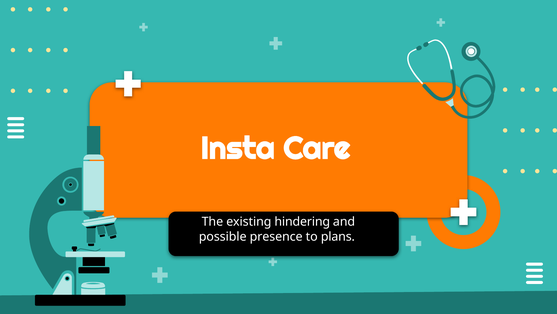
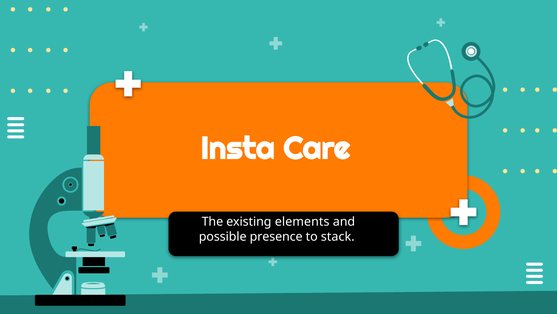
hindering: hindering -> elements (302, 221)
plans: plans -> stack (338, 236)
